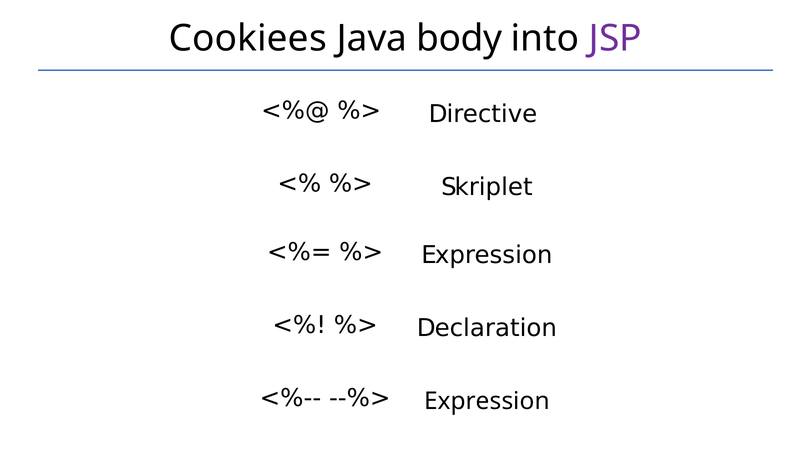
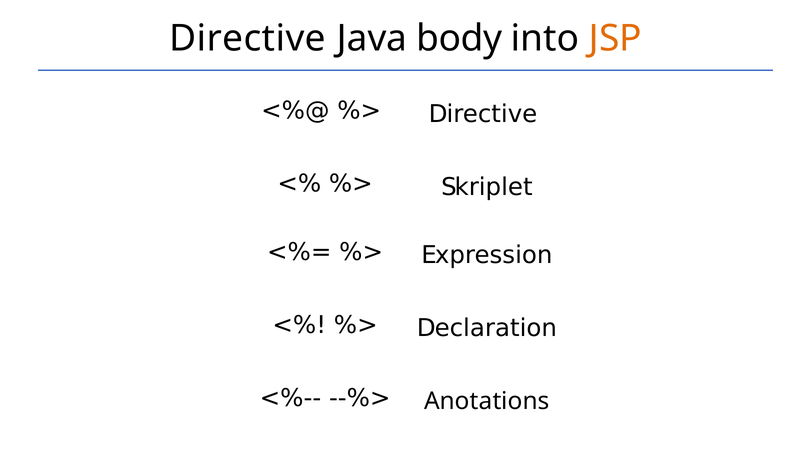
Cookiees: Cookiees -> Directive (248, 38)
JSP colour: purple -> orange (615, 38)
Expression: Expression -> Anotations (487, 402)
